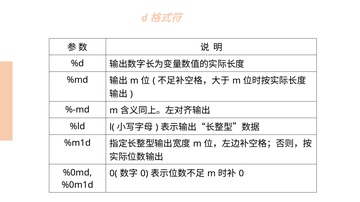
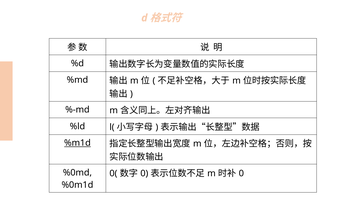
%m1d underline: none -> present (77, 143)
